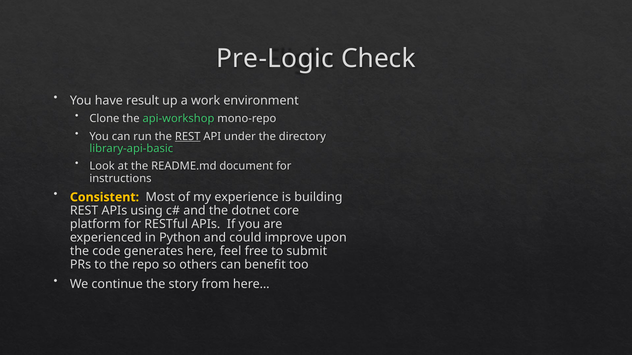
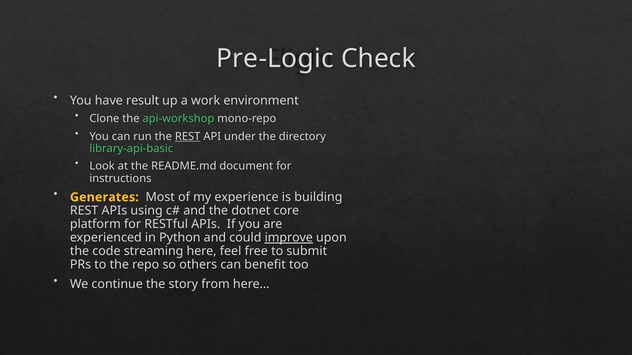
Consistent: Consistent -> Generates (104, 197)
improve underline: none -> present (289, 238)
generates: generates -> streaming (154, 251)
